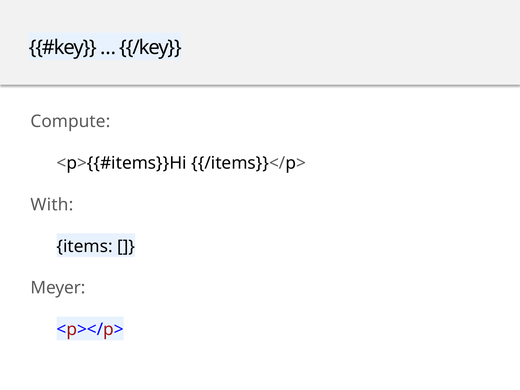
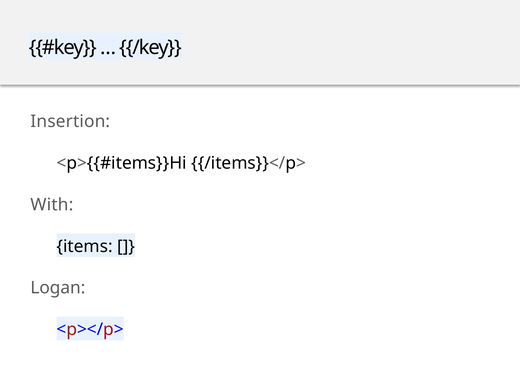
Compute: Compute -> Insertion (70, 122)
Meyer: Meyer -> Logan (58, 288)
